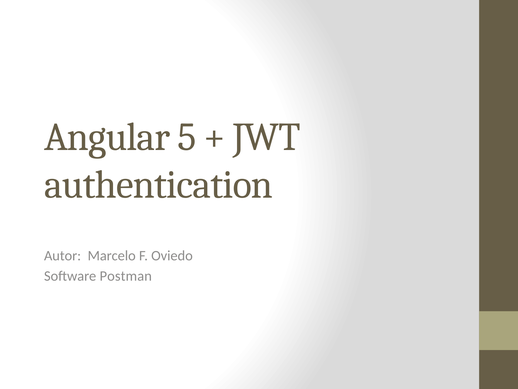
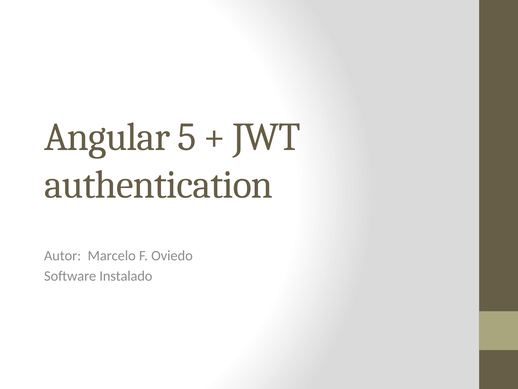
Postman: Postman -> Instalado (126, 276)
